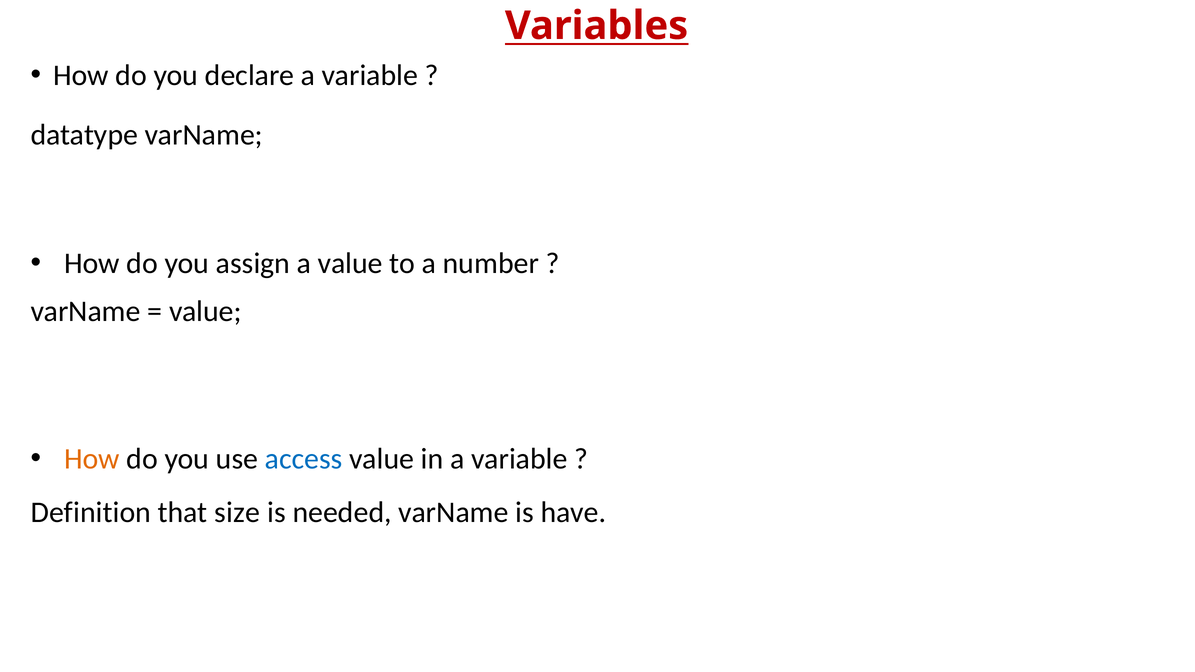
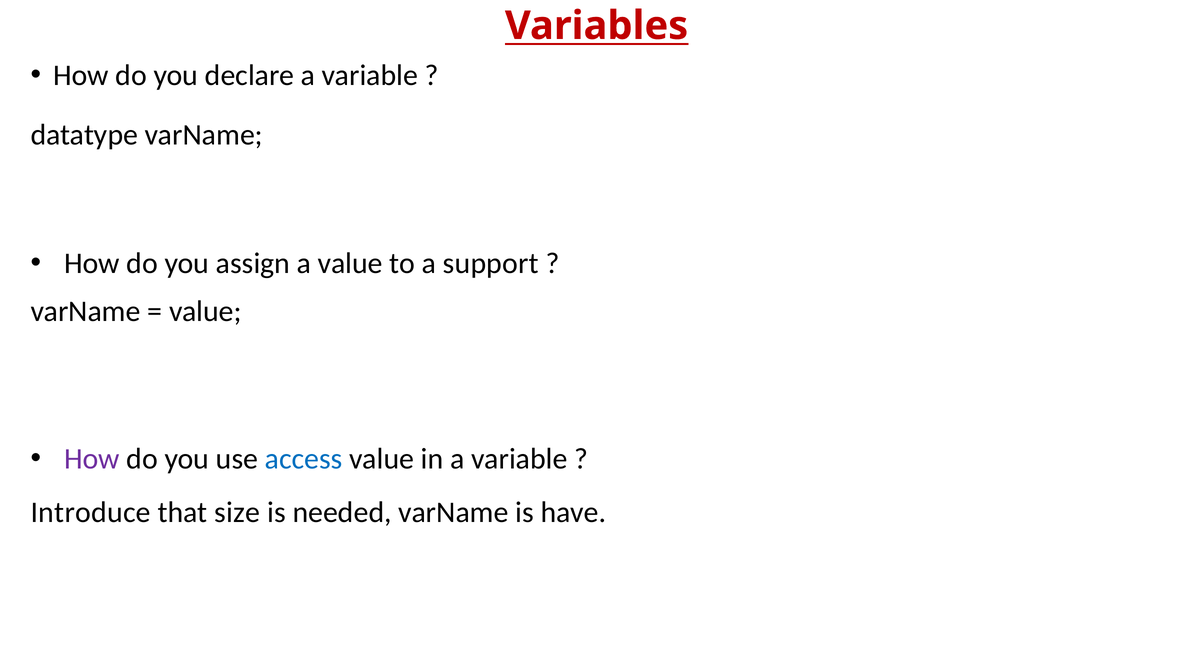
number: number -> support (491, 263)
How colour: orange -> purple (92, 459)
Definition: Definition -> Introduce (91, 512)
